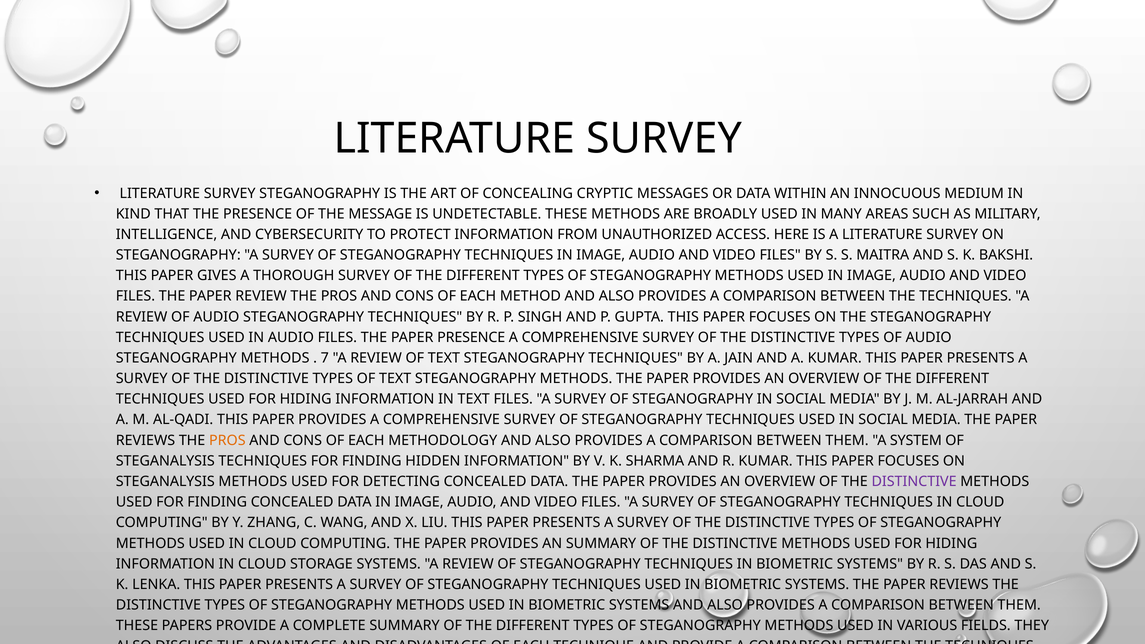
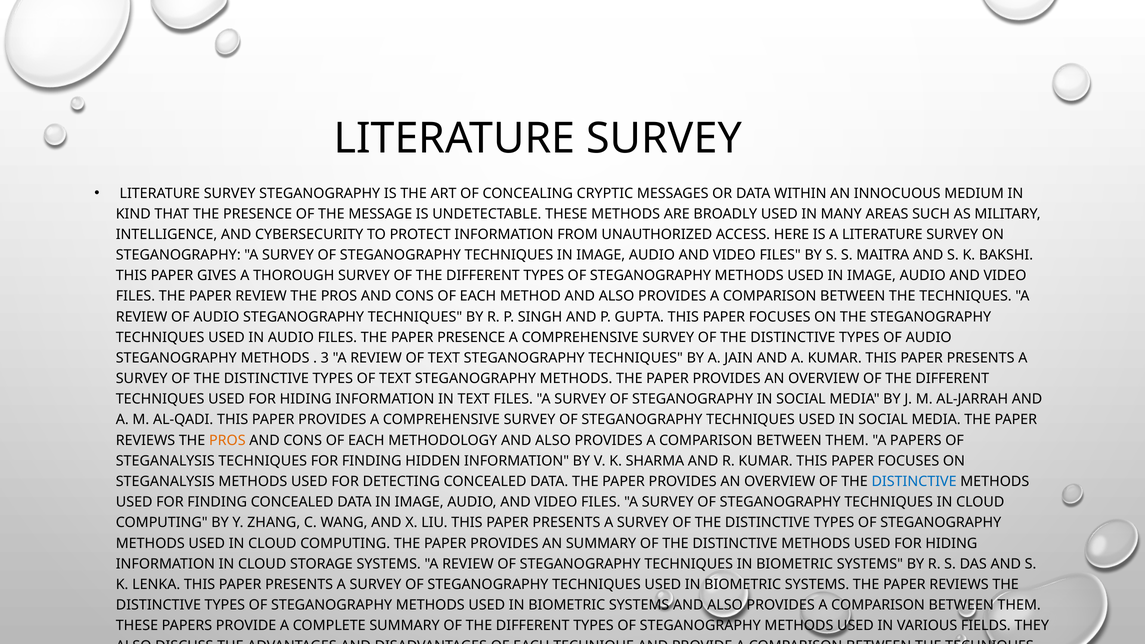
7: 7 -> 3 (325, 358)
A SYSTEM: SYSTEM -> PAPERS (916, 440)
DISTINCTIVE colour: purple -> blue (914, 482)
